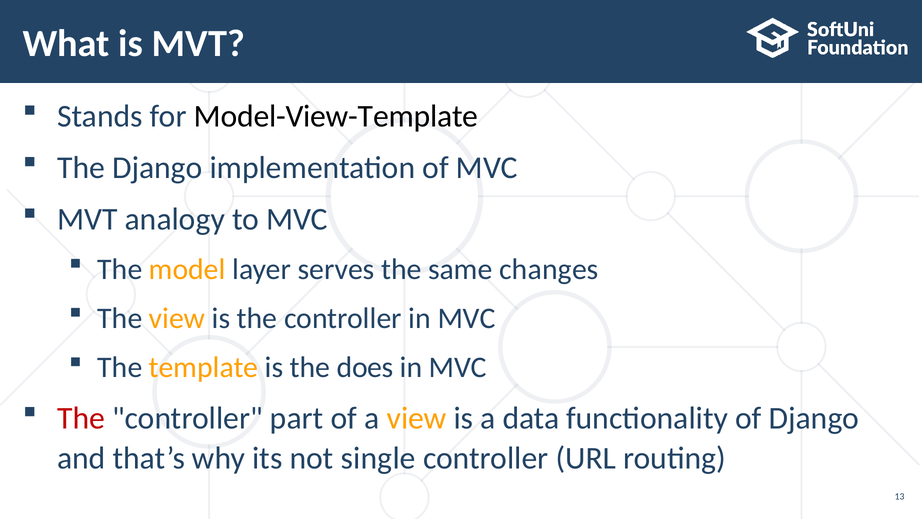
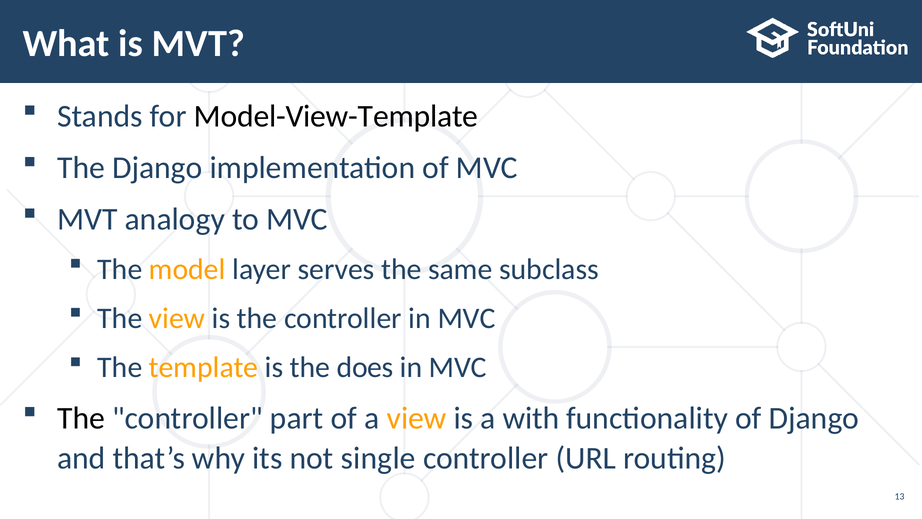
changes: changes -> subclass (549, 269)
The colour: red -> black (81, 418)
data: data -> with (531, 418)
